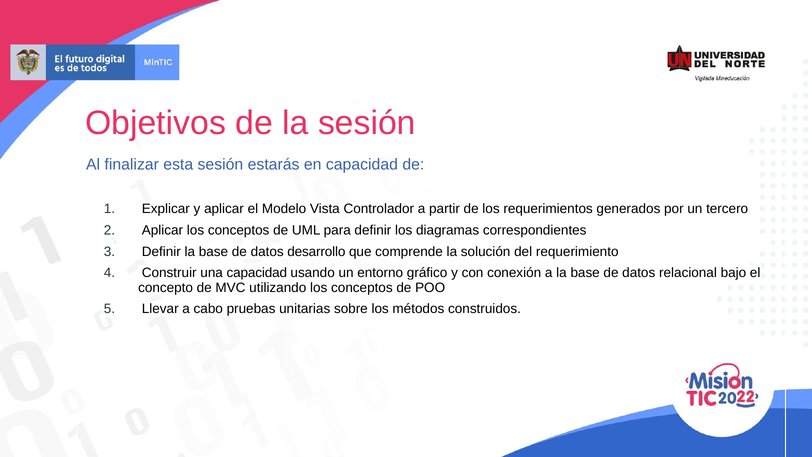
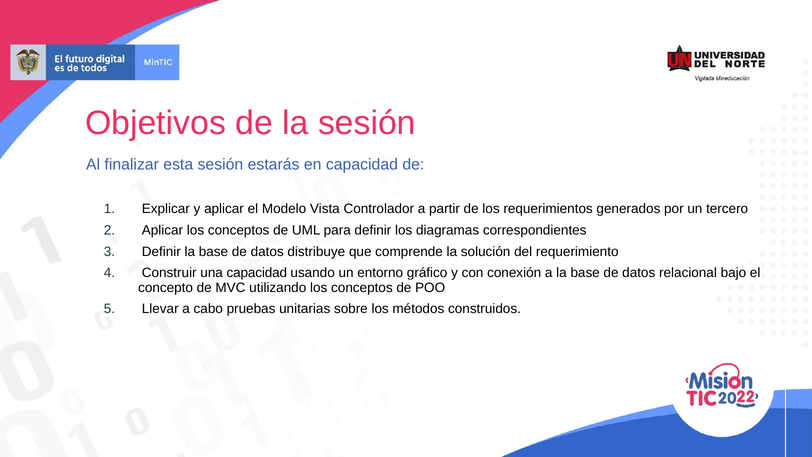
desarrollo: desarrollo -> distribuye (316, 251)
